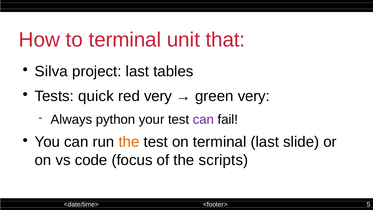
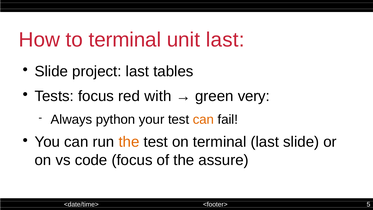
unit that: that -> last (225, 40)
Silva: Silva -> Slide (51, 71)
Tests quick: quick -> focus (96, 96)
red very: very -> with (158, 96)
can colour: purple -> orange (203, 119)
scripts: scripts -> assure (224, 160)
